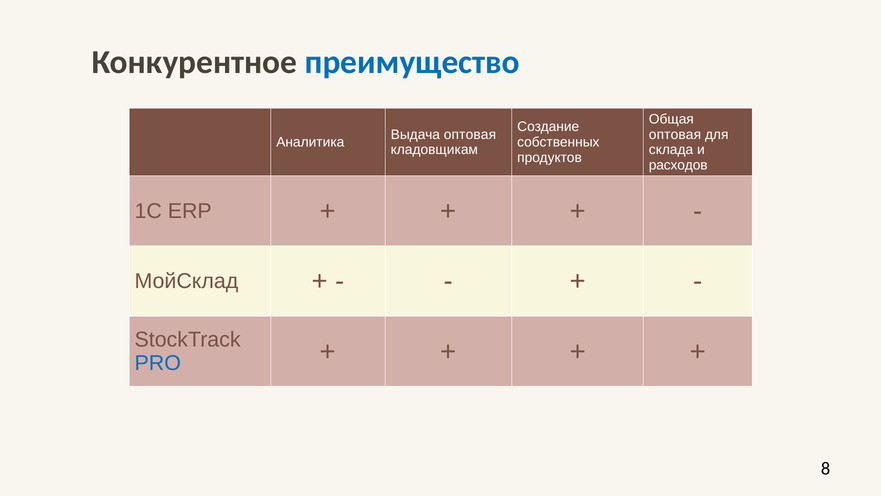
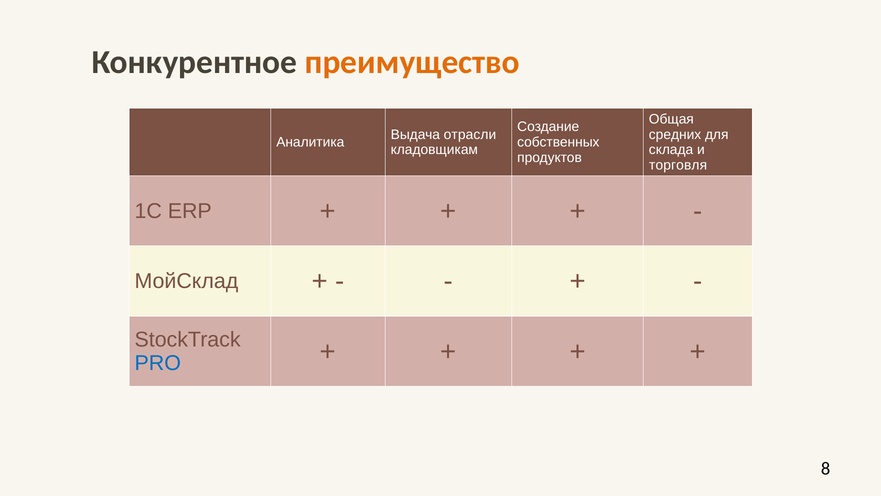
преимущество colour: blue -> orange (412, 62)
Выдача оптовая: оптовая -> отрасли (470, 134)
оптовая: оптовая -> средних (675, 134)
расходов: расходов -> торговля (678, 165)
